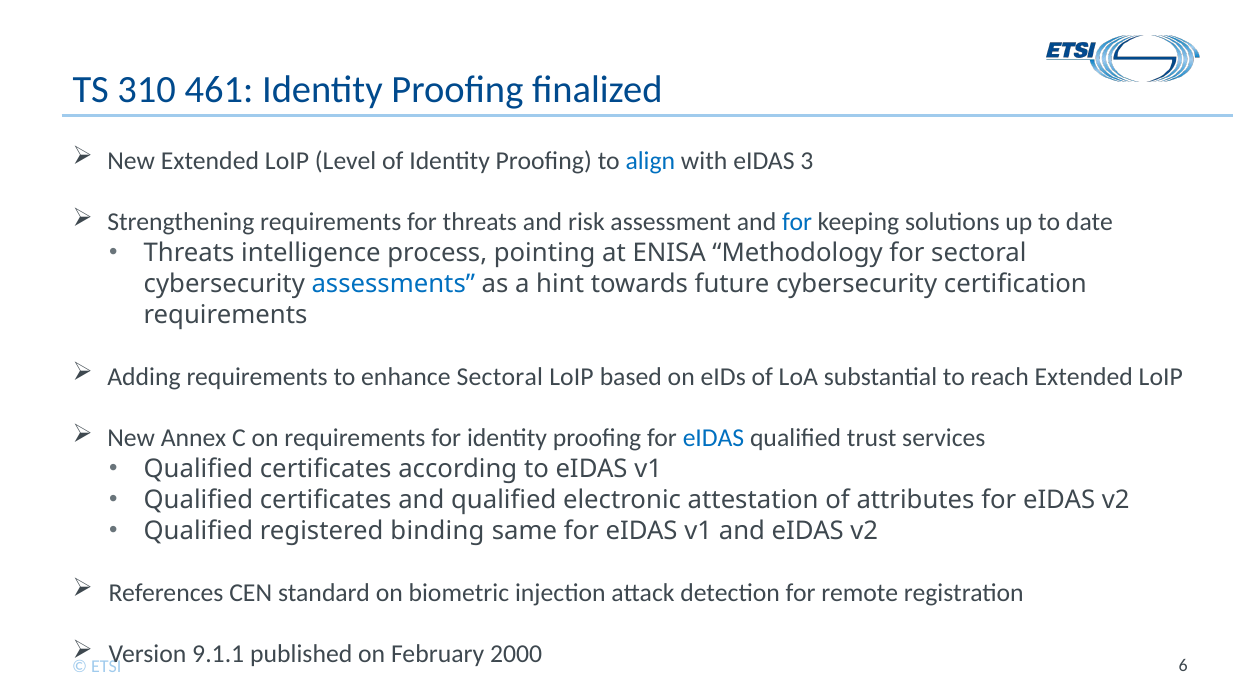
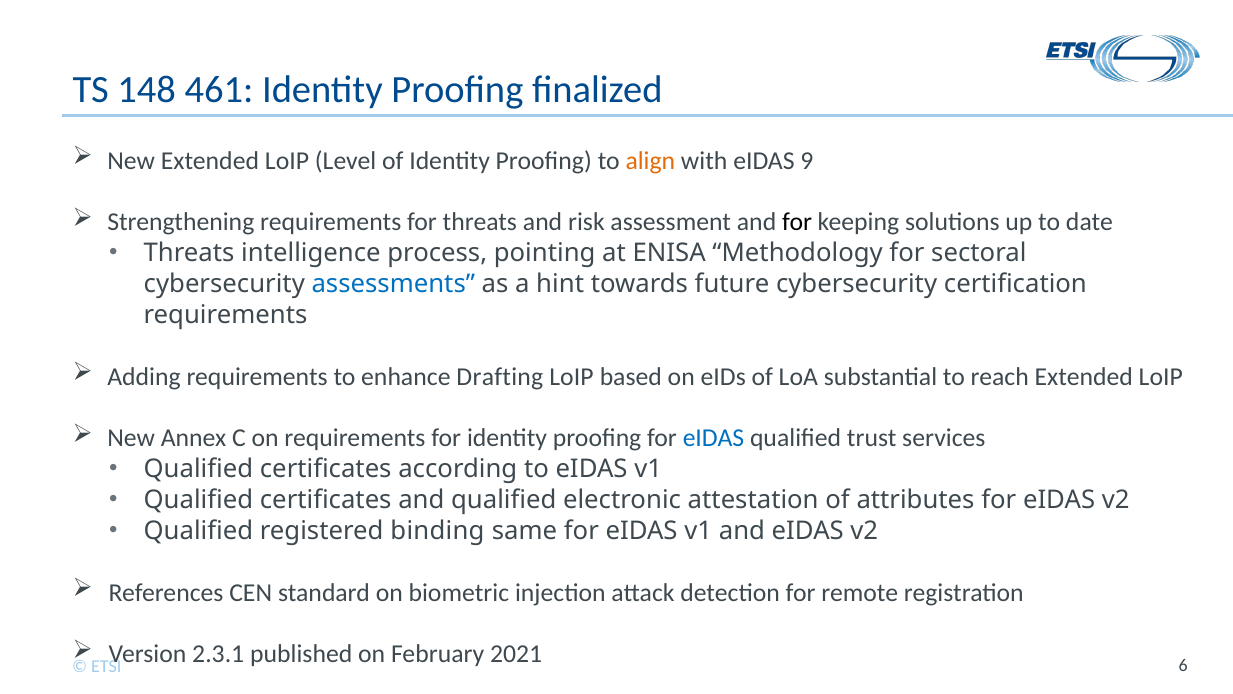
310: 310 -> 148 (147, 89)
align colour: blue -> orange (650, 161)
3: 3 -> 9 (807, 161)
for colour: blue -> black (797, 222)
enhance Sectoral: Sectoral -> Drafting (500, 376)
9.1.1: 9.1.1 -> 2.3.1 (218, 654)
2000: 2000 -> 2021 (516, 654)
